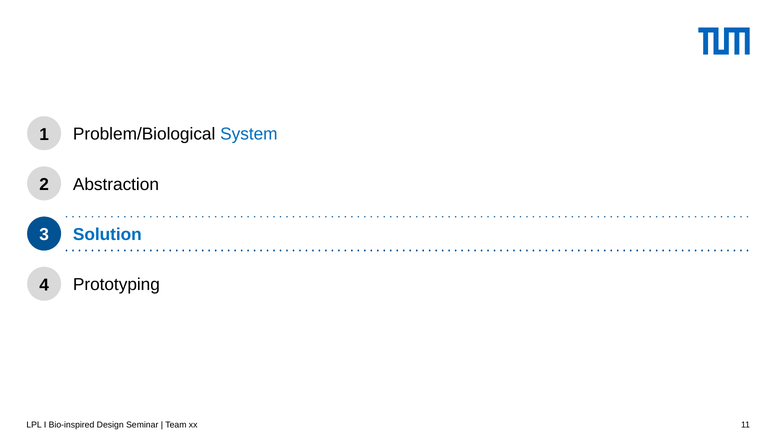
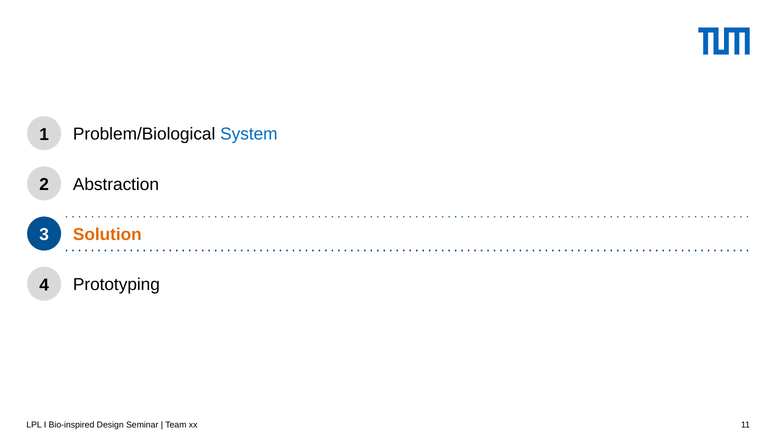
Solution colour: blue -> orange (107, 235)
